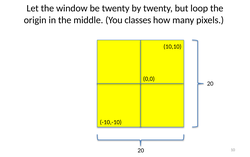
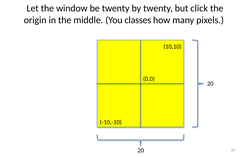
loop: loop -> click (199, 8)
